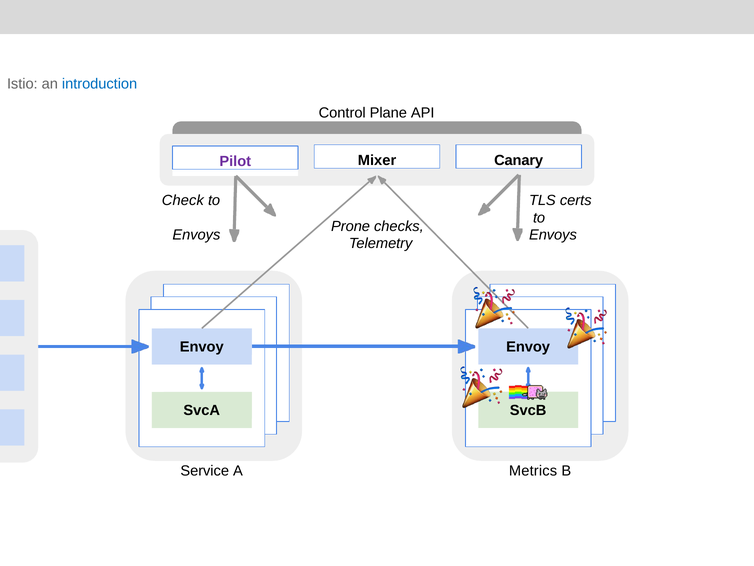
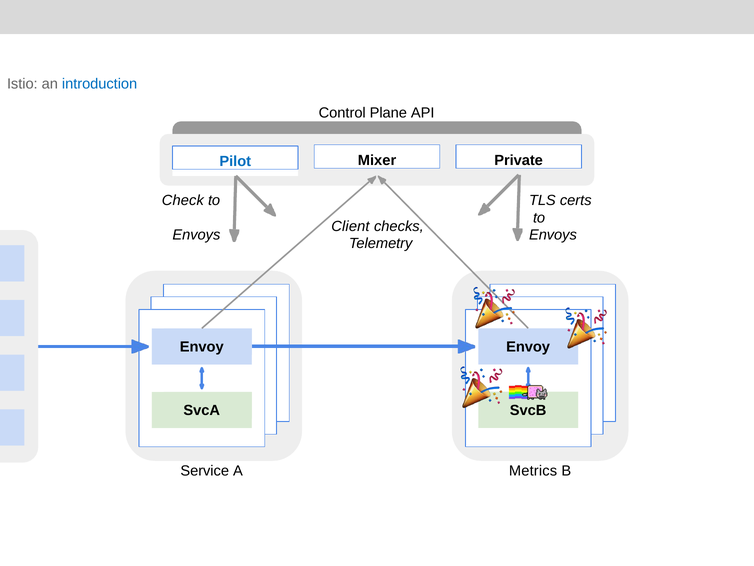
Pilot colour: purple -> blue (235, 161)
Canary: Canary -> Private (519, 160)
Prone: Prone -> Client (350, 226)
